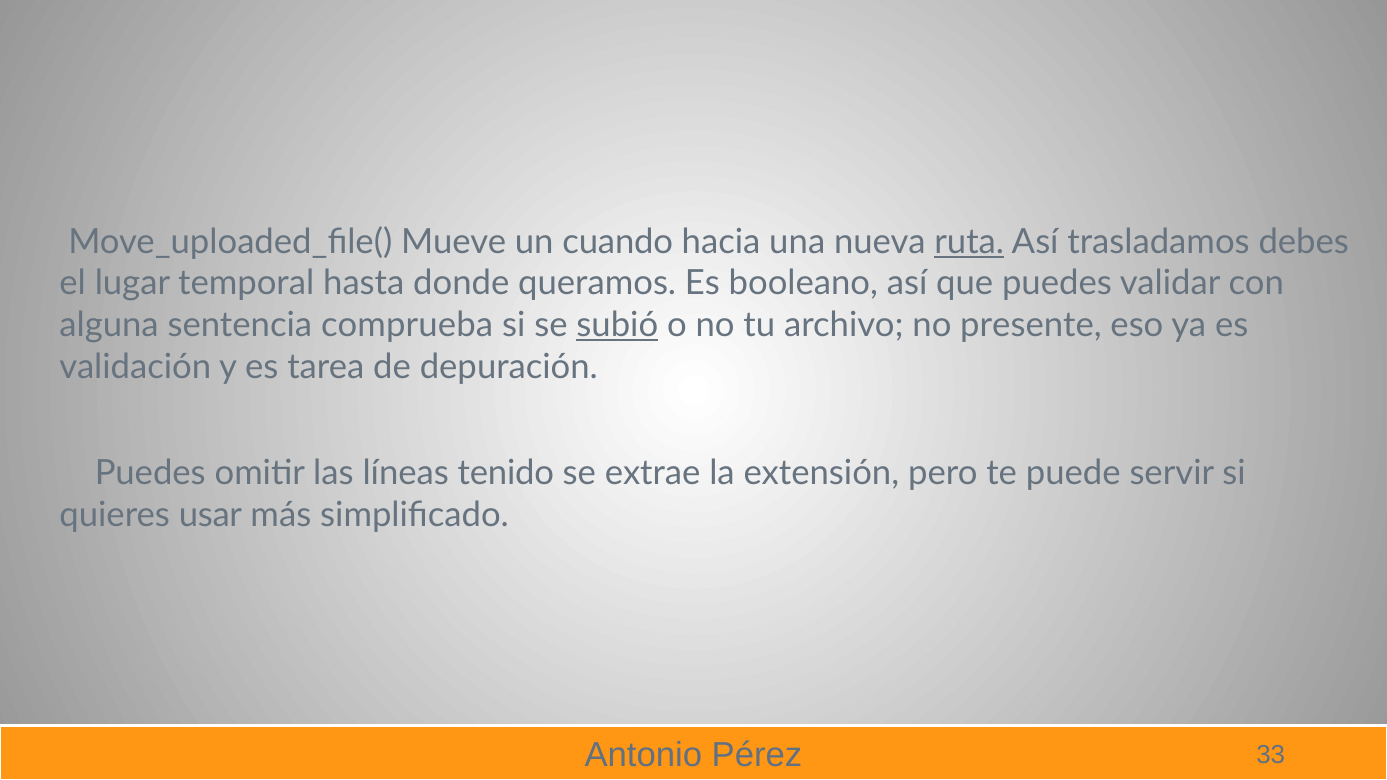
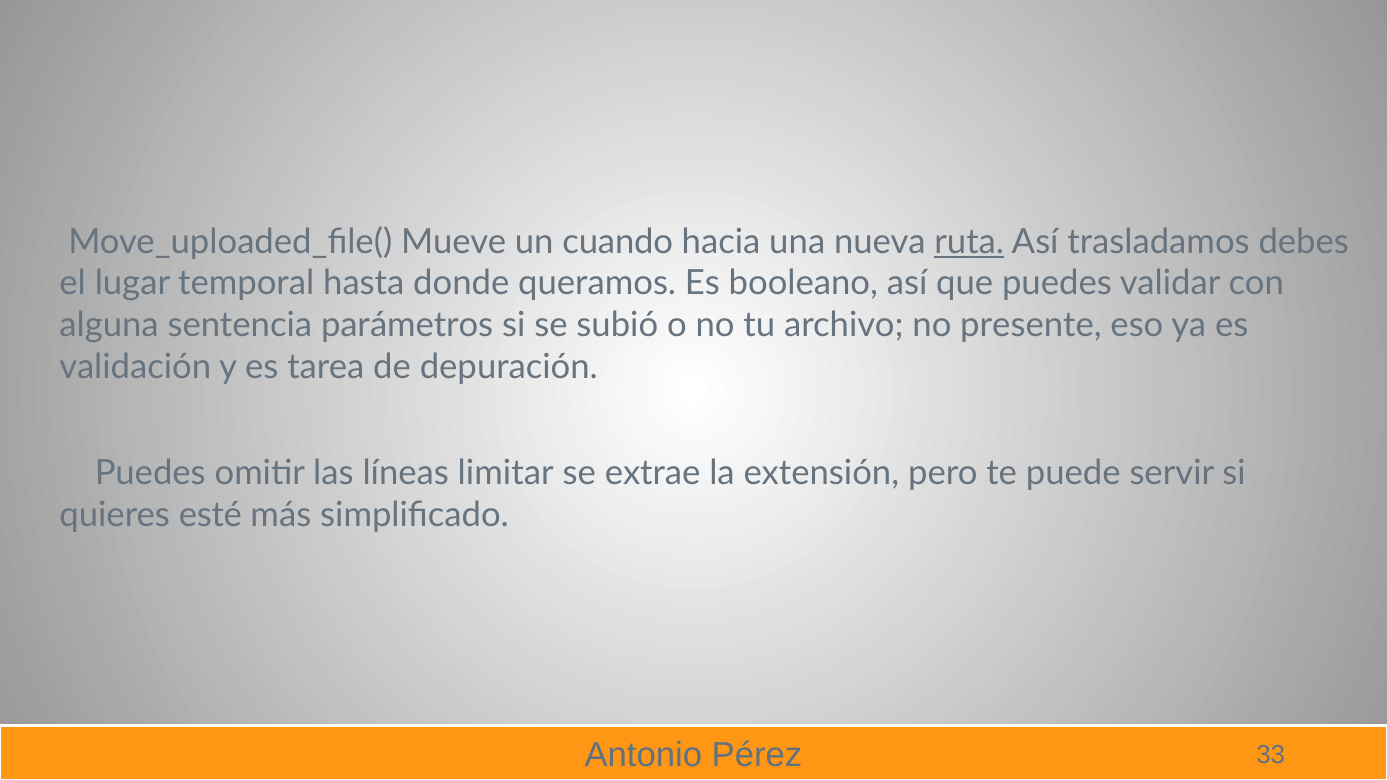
comprueba: comprueba -> parámetros (407, 325)
subió underline: present -> none (617, 325)
tenido: tenido -> limitar (506, 473)
usar: usar -> esté (210, 515)
